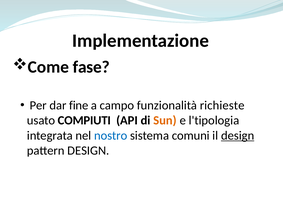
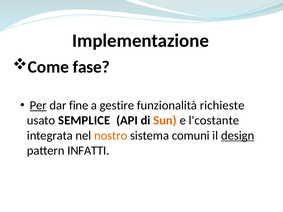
Per underline: none -> present (38, 105)
campo: campo -> gestire (117, 105)
COMPIUTI: COMPIUTI -> SEMPLICE (84, 121)
l'tipologia: l'tipologia -> l'costante (214, 121)
nostro colour: blue -> orange (111, 136)
pattern DESIGN: DESIGN -> INFATTI (88, 151)
